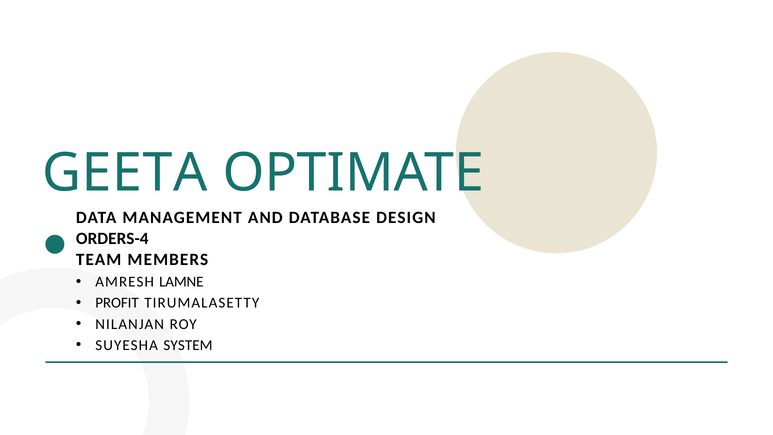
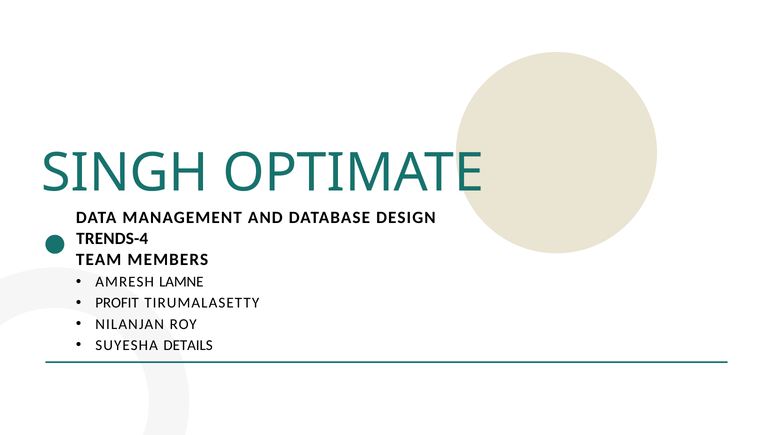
GEETA: GEETA -> SINGH (125, 173)
ORDERS-4: ORDERS-4 -> TRENDS-4 (112, 239)
SYSTEM: SYSTEM -> DETAILS (188, 345)
